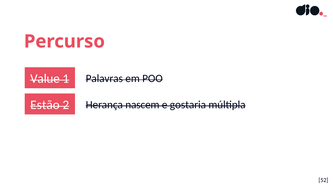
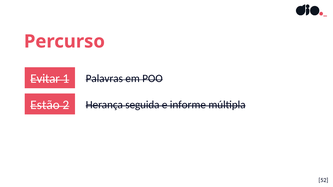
Value: Value -> Evitar (45, 79)
nascem: nascem -> seguida (142, 105)
gostaria: gostaria -> informe (188, 105)
